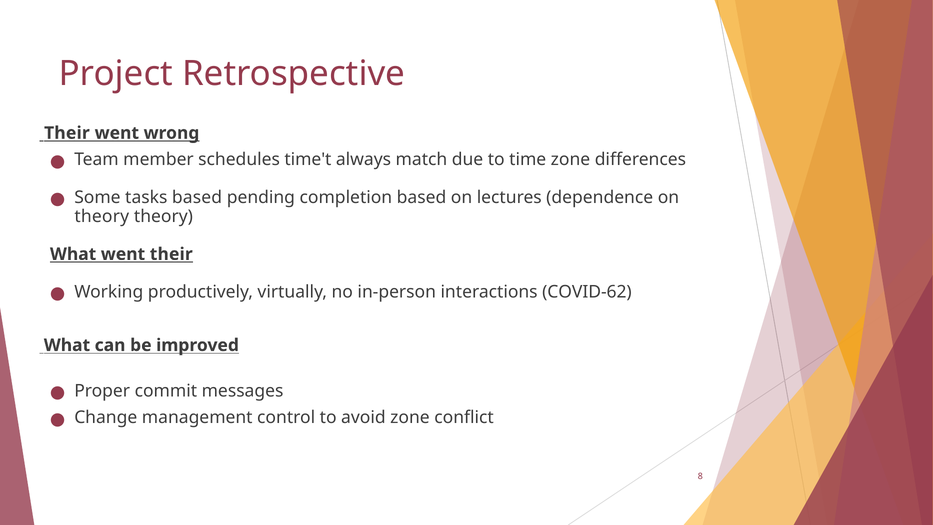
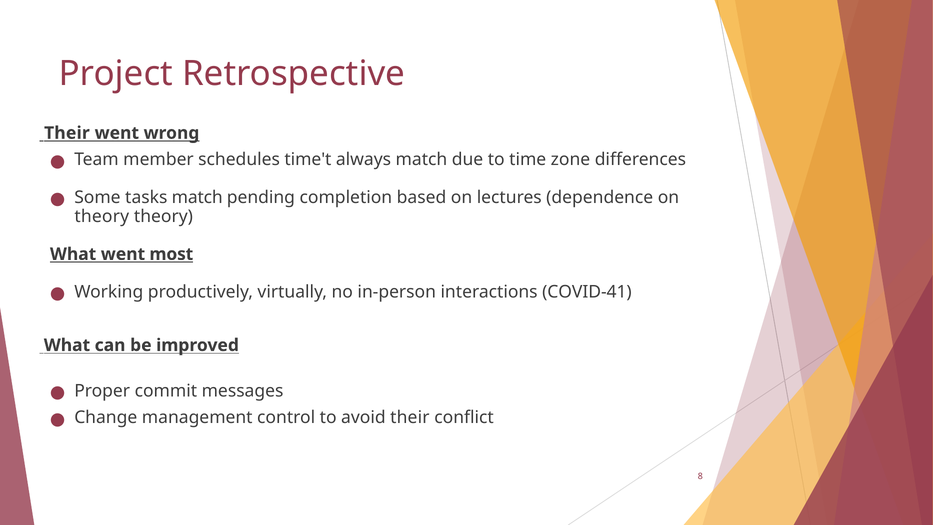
tasks based: based -> match (197, 197)
went their: their -> most (171, 254)
COVID-62: COVID-62 -> COVID-41 (587, 292)
avoid zone: zone -> their (410, 417)
